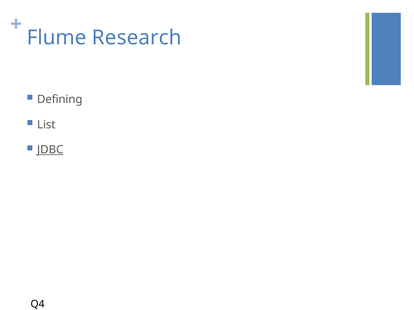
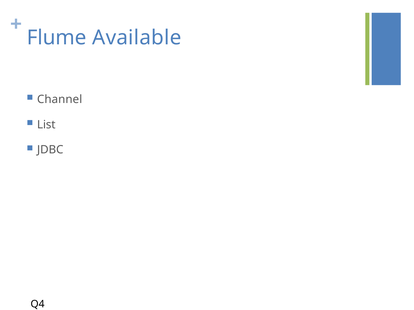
Research: Research -> Available (137, 38)
Defining: Defining -> Channel (60, 99)
JDBC underline: present -> none (50, 150)
